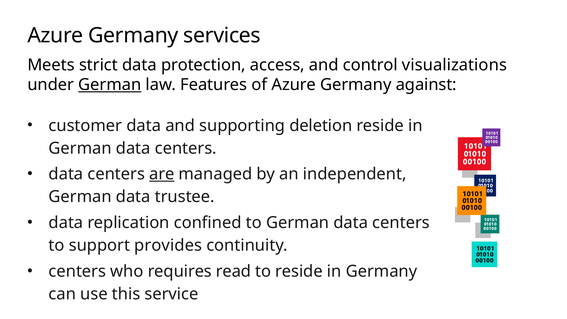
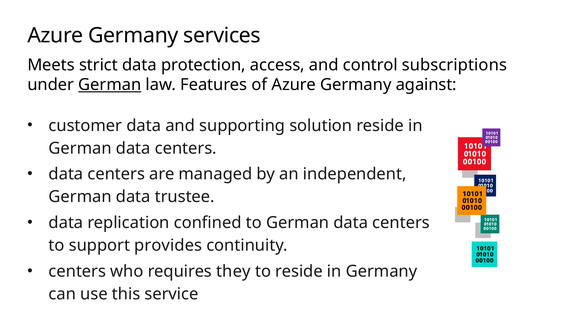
visualizations: visualizations -> subscriptions (454, 65)
deletion: deletion -> solution (321, 126)
are underline: present -> none (162, 174)
read: read -> they (233, 271)
